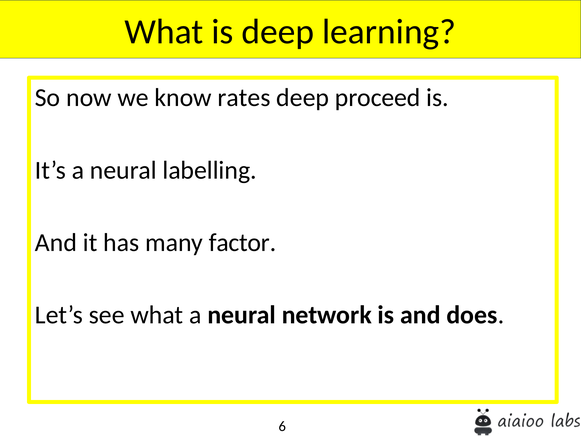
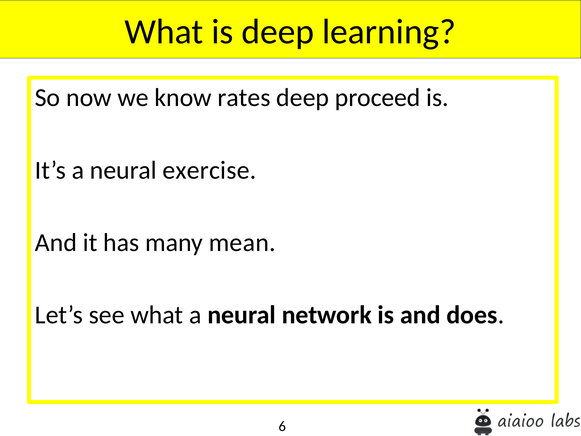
labelling: labelling -> exercise (209, 170)
factor: factor -> mean (242, 242)
